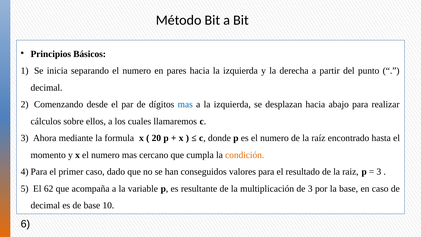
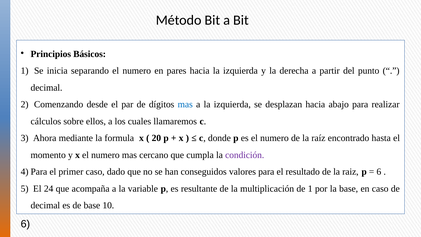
condición colour: orange -> purple (245, 155)
3: 3 -> 6 (379, 172)
62: 62 -> 24 (49, 189)
de 3: 3 -> 1 (310, 189)
